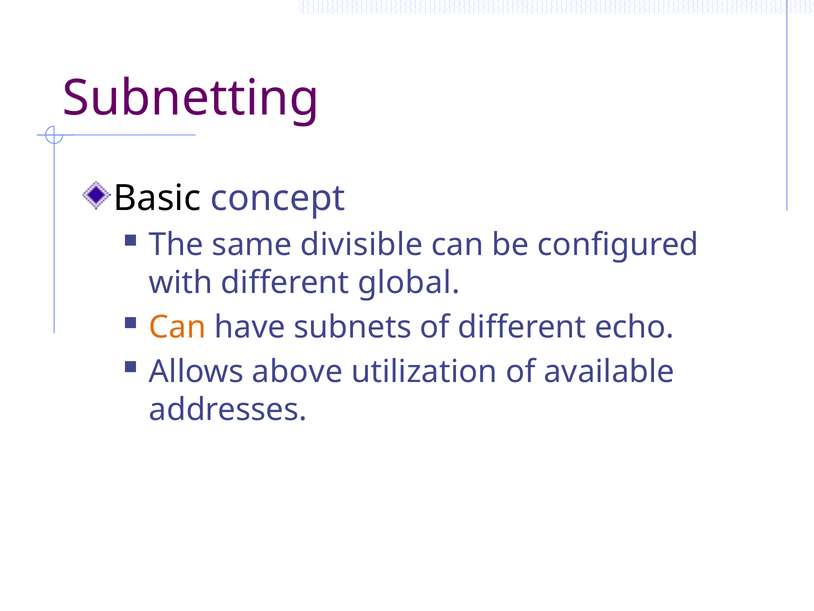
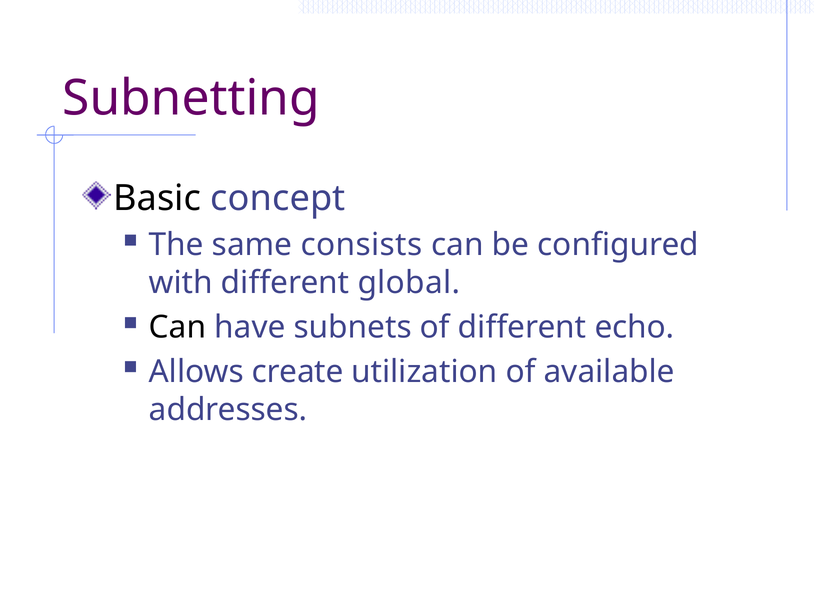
divisible: divisible -> consists (362, 245)
Can colour: orange -> black (178, 327)
above: above -> create (298, 371)
